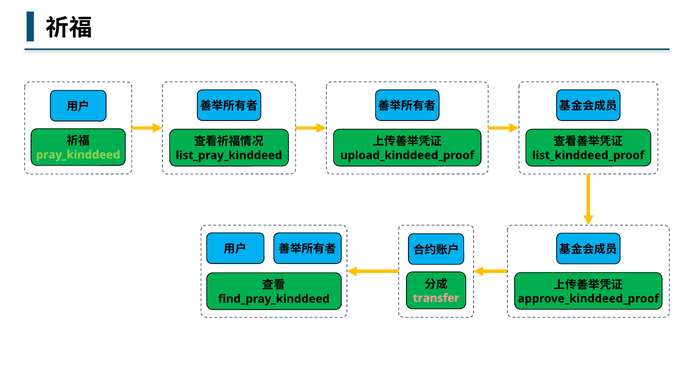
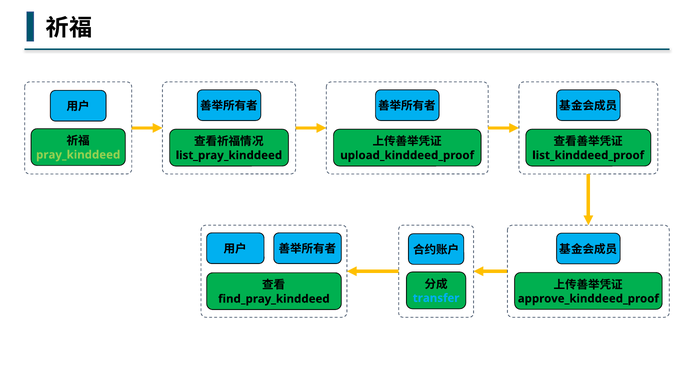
transfer colour: pink -> light blue (436, 298)
